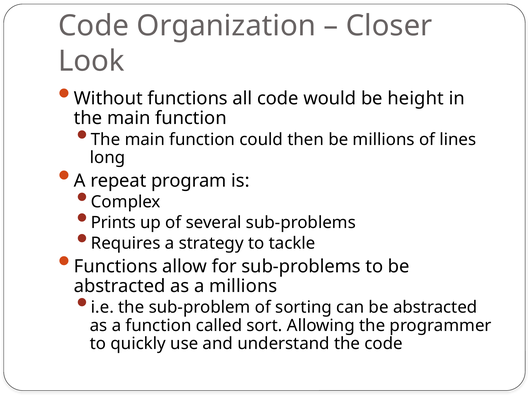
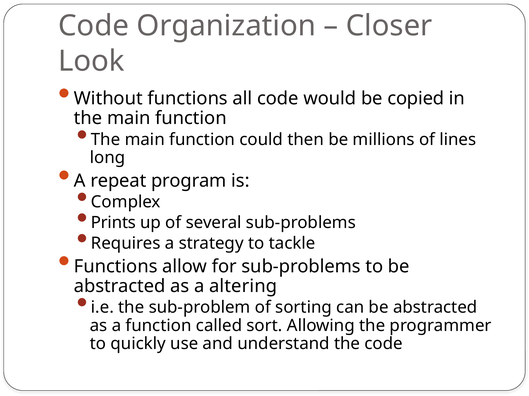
height: height -> copied (416, 99)
a millions: millions -> altering (243, 287)
